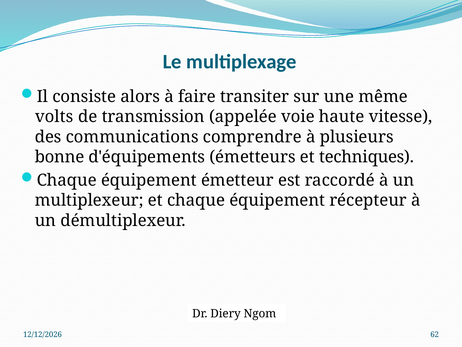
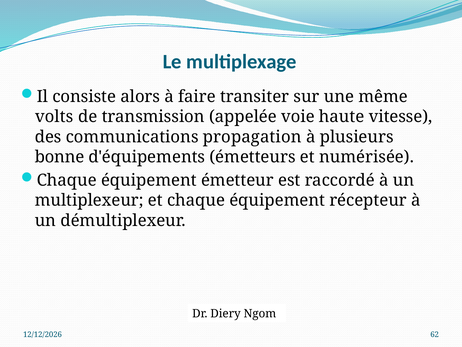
comprendre: comprendre -> propagation (252, 137)
techniques: techniques -> numérisée (366, 157)
